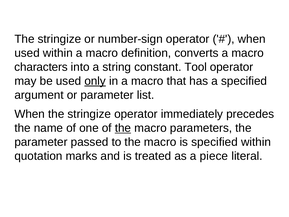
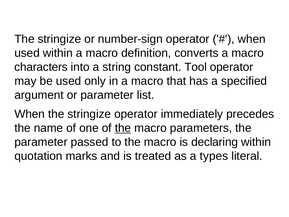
only underline: present -> none (95, 81)
is specified: specified -> declaring (215, 142)
piece: piece -> types (214, 156)
